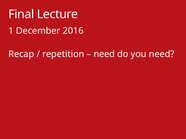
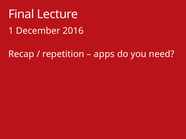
need: need -> apps (104, 54)
